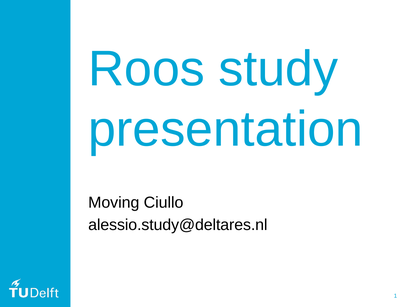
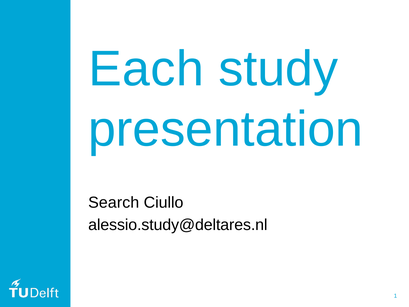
Roos: Roos -> Each (146, 69)
Moving: Moving -> Search (114, 202)
